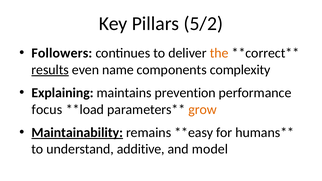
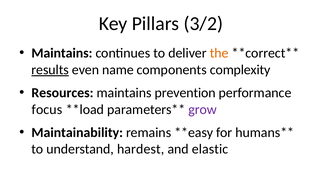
5/2: 5/2 -> 3/2 (203, 24)
Followers: Followers -> Maintains (62, 53)
Explaining: Explaining -> Resources (62, 93)
grow colour: orange -> purple (203, 110)
Maintainability underline: present -> none (77, 133)
additive: additive -> hardest (141, 149)
model: model -> elastic (210, 149)
